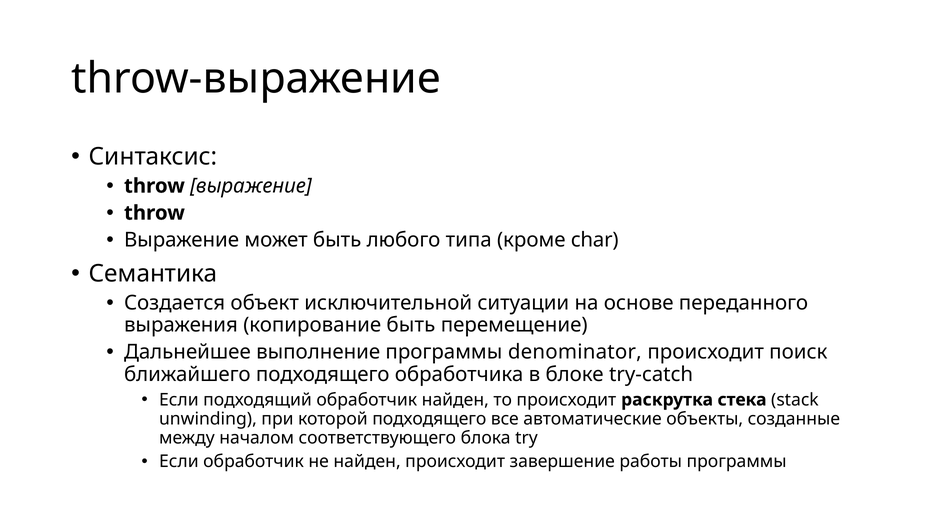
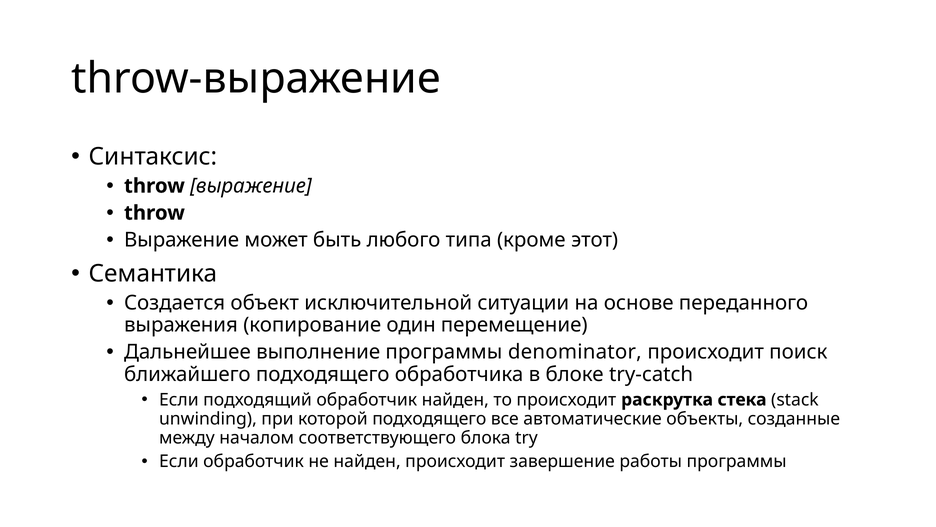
char: char -> этот (595, 240)
копирование быть: быть -> один (411, 325)
